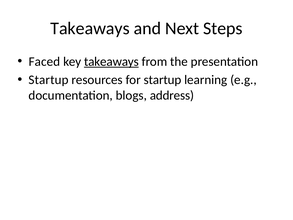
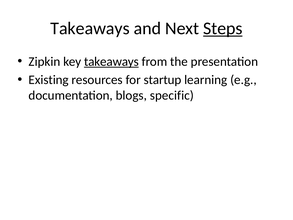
Steps underline: none -> present (223, 28)
Faced: Faced -> Zipkin (44, 61)
Startup: Startup -> Existing (49, 80)
address: address -> specific (172, 95)
